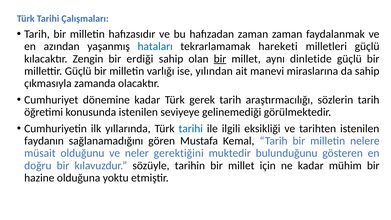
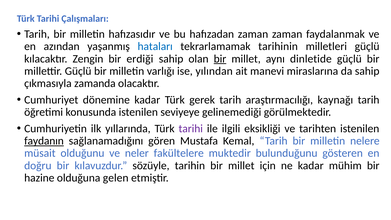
hareketi: hareketi -> tarihinin (278, 46)
sözlerin: sözlerin -> kaynağı (335, 100)
tarihi colour: blue -> purple (191, 129)
faydanın underline: none -> present (44, 141)
gerektiğini: gerektiğini -> fakültelere (179, 153)
yoktu: yoktu -> gelen (116, 178)
